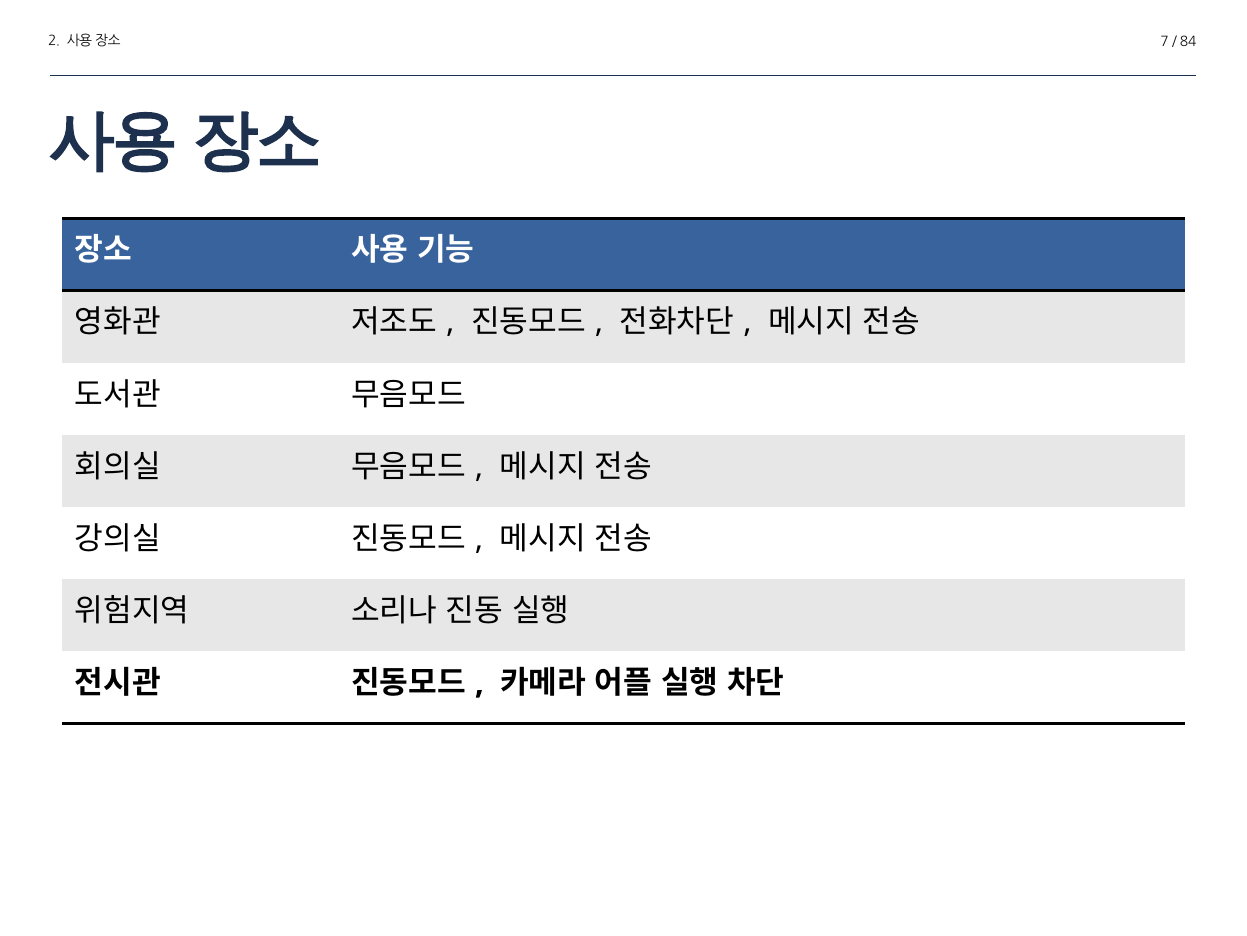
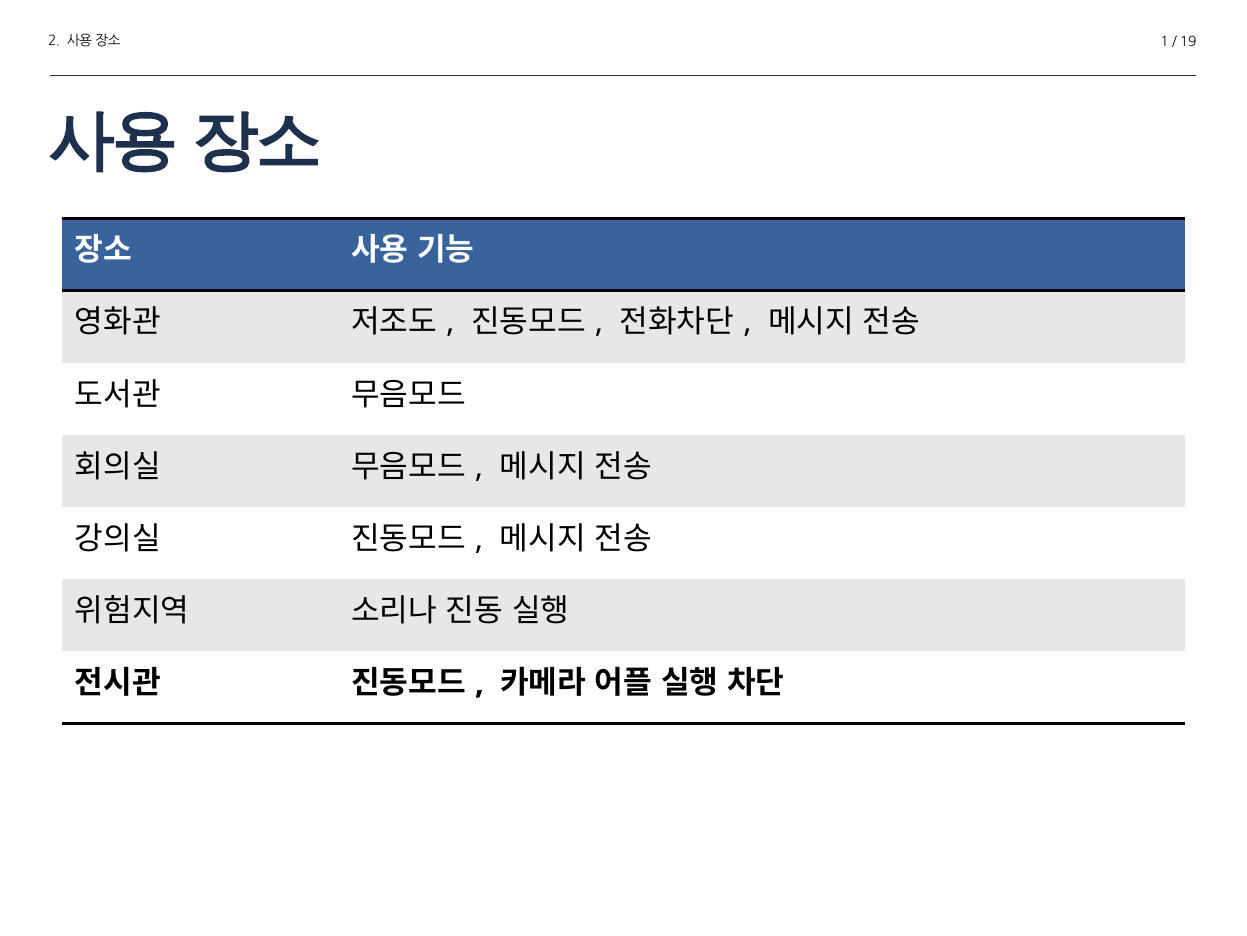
7: 7 -> 1 (1165, 42)
84: 84 -> 19 (1188, 42)
